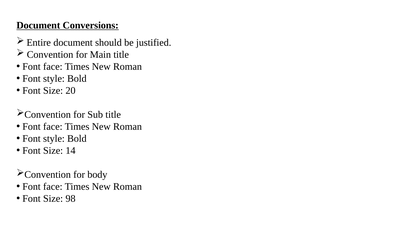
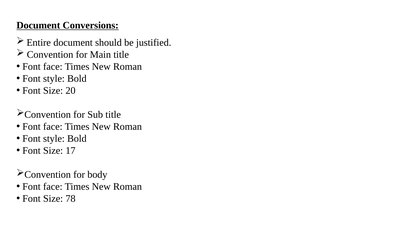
14: 14 -> 17 (71, 150)
98: 98 -> 78 (71, 198)
